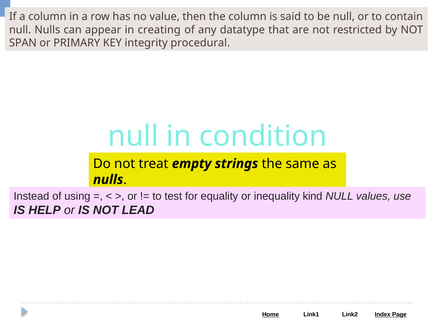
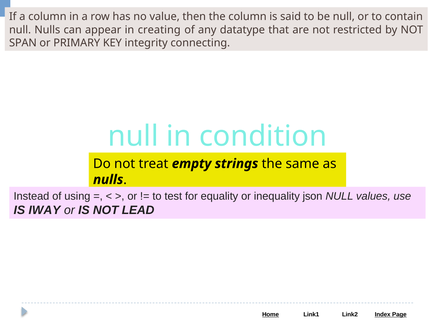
procedural: procedural -> connecting (200, 43)
kind: kind -> json (313, 196)
HELP: HELP -> IWAY (45, 210)
